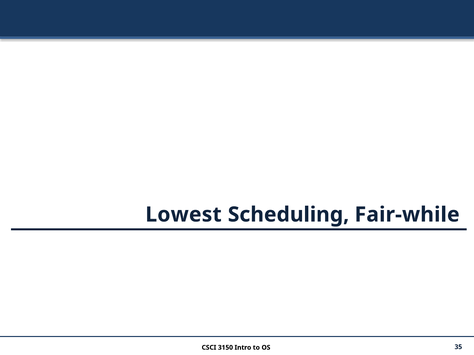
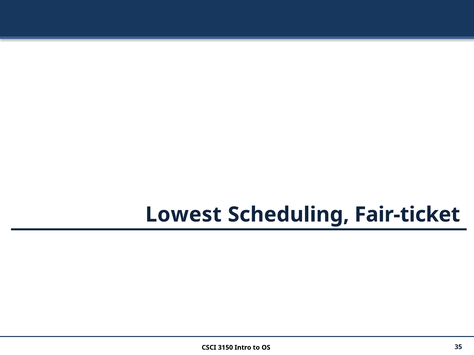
Fair-while: Fair-while -> Fair-ticket (407, 215)
